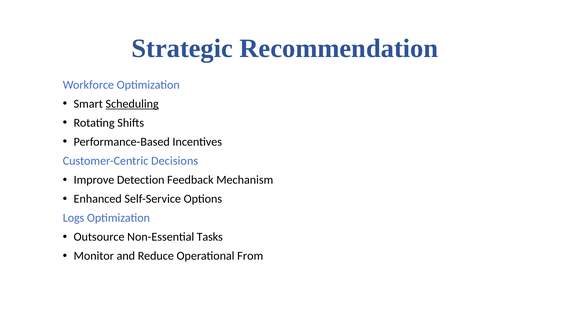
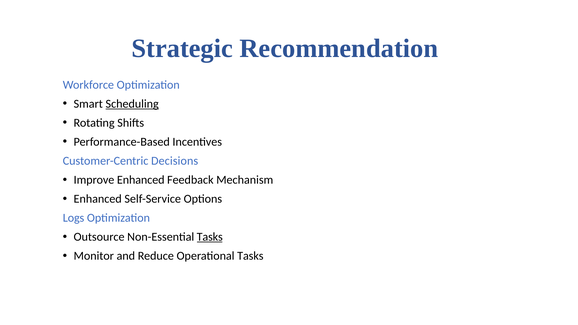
Improve Detection: Detection -> Enhanced (141, 180)
Tasks underline: none -> present (210, 237)
Operational From: From -> Tasks (250, 256)
